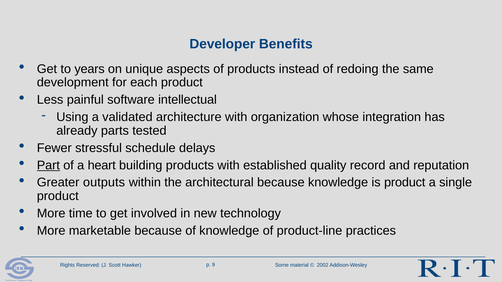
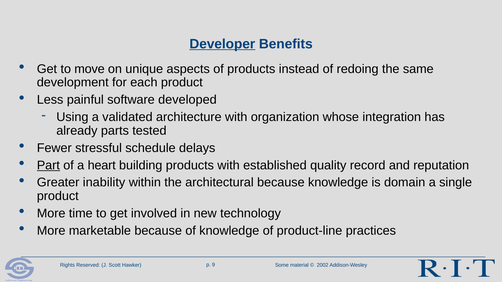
Developer underline: none -> present (222, 44)
years: years -> move (90, 69)
intellectual: intellectual -> developed (187, 100)
outputs: outputs -> inability (104, 183)
is product: product -> domain (405, 183)
